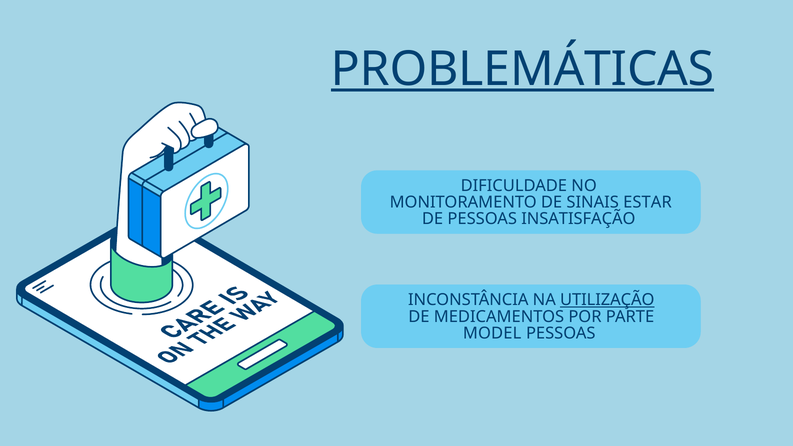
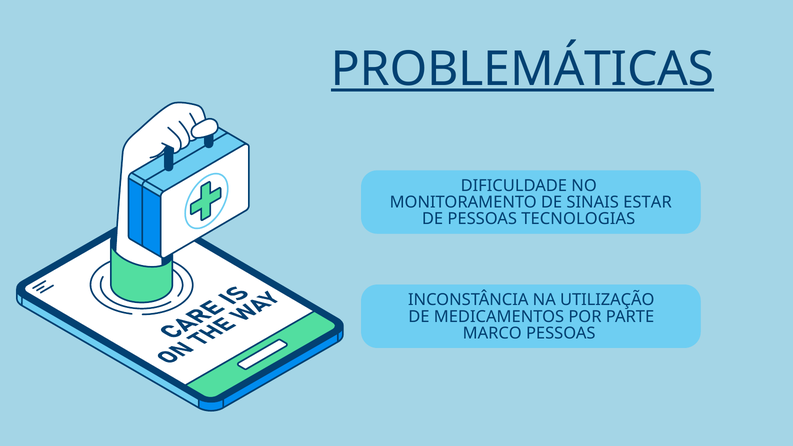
INSATISFAÇÃO: INSATISFAÇÃO -> TECNOLOGIAS (578, 219)
UTILIZAÇÃO underline: present -> none (607, 300)
MODEL: MODEL -> MARCO (492, 333)
